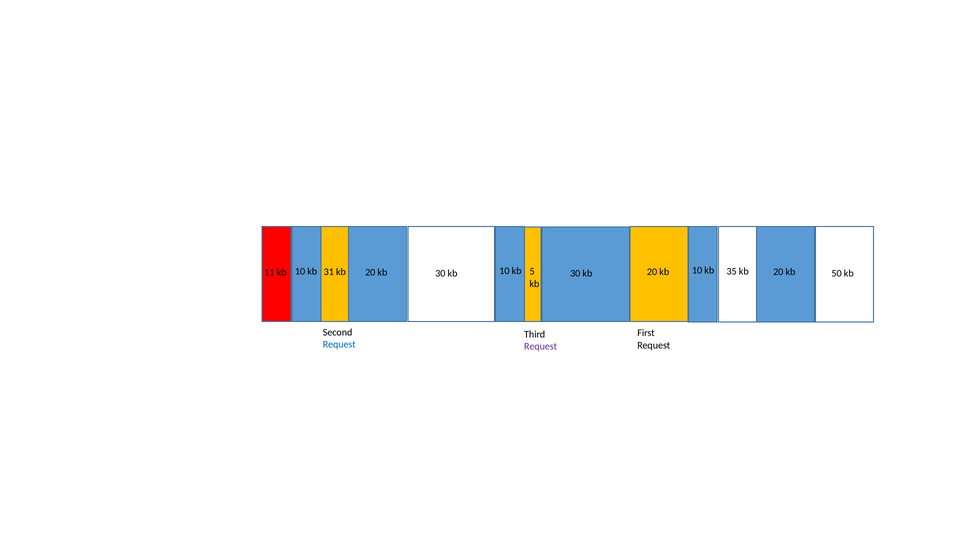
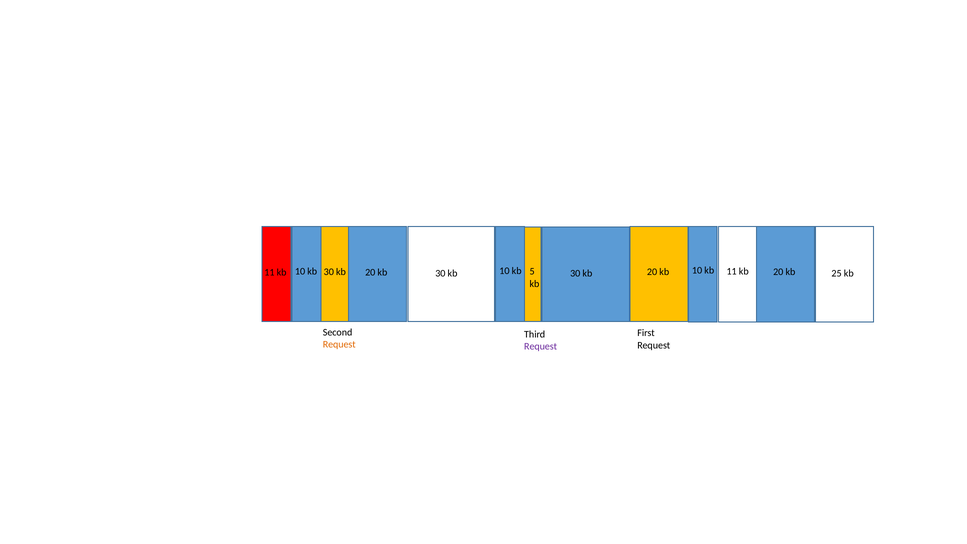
10 kb 31: 31 -> 30 (329, 272)
kb 35: 35 -> 11 (732, 271)
50: 50 -> 25 (837, 273)
Request colour: blue -> orange (339, 344)
